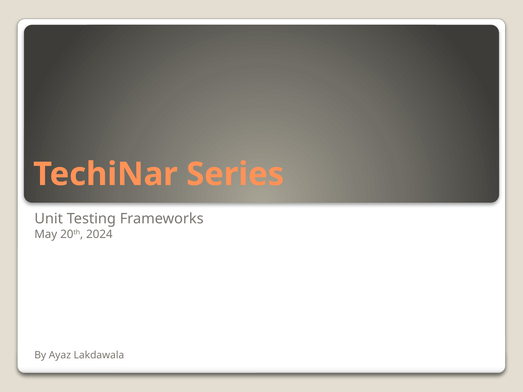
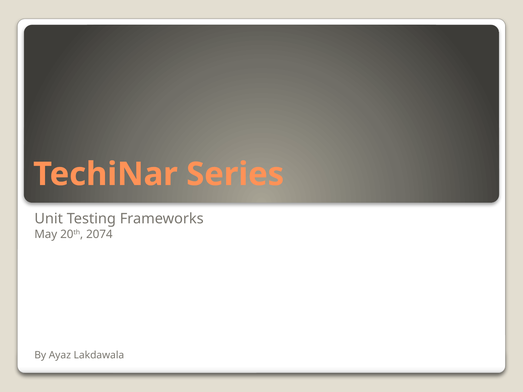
2024: 2024 -> 2074 (99, 234)
